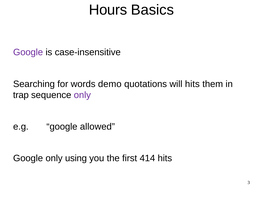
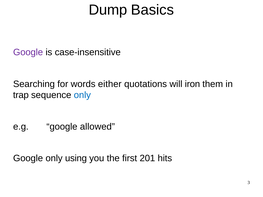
Hours: Hours -> Dump (108, 10)
demo: demo -> either (110, 84)
will hits: hits -> iron (192, 84)
only colour: purple -> blue (82, 95)
414: 414 -> 201 (147, 159)
